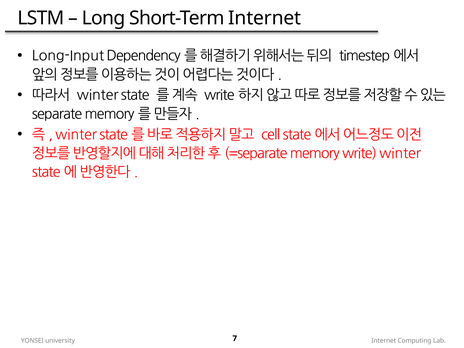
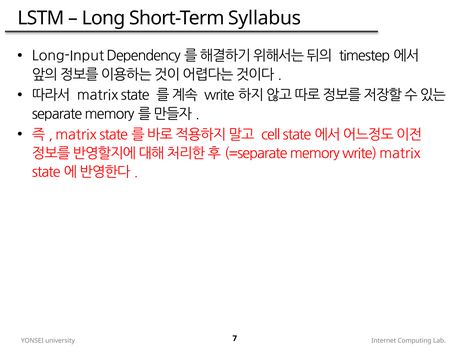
Short-Term Internet: Internet -> Syllabus (265, 18)
winter: winter -> matrix (98, 95)
winter: winter -> matrix (76, 135)
write winter: winter -> matrix (400, 153)
